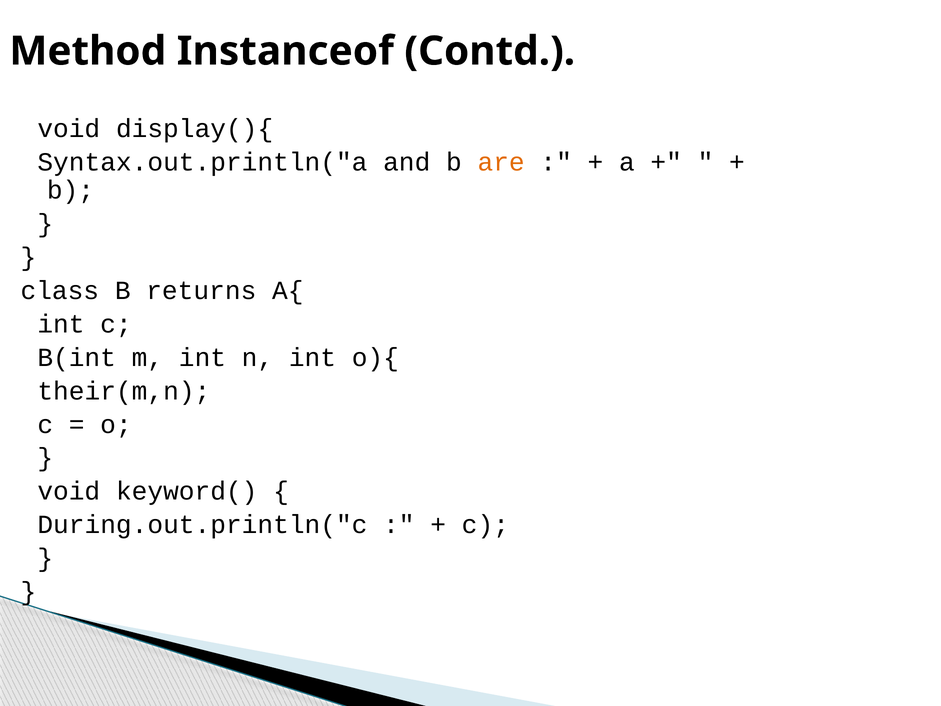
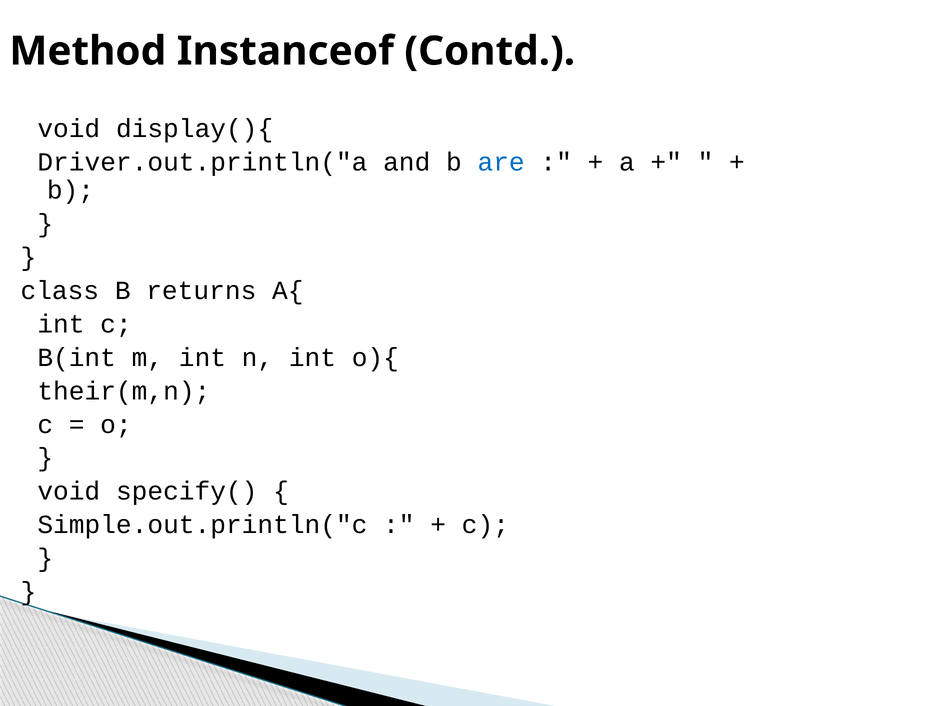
Syntax.out.println("a: Syntax.out.println("a -> Driver.out.println("a (202, 162)
are colour: orange -> blue (501, 162)
keyword(: keyword( -> specify( (187, 491)
During.out.println("c: During.out.println("c -> Simple.out.println("c (202, 525)
